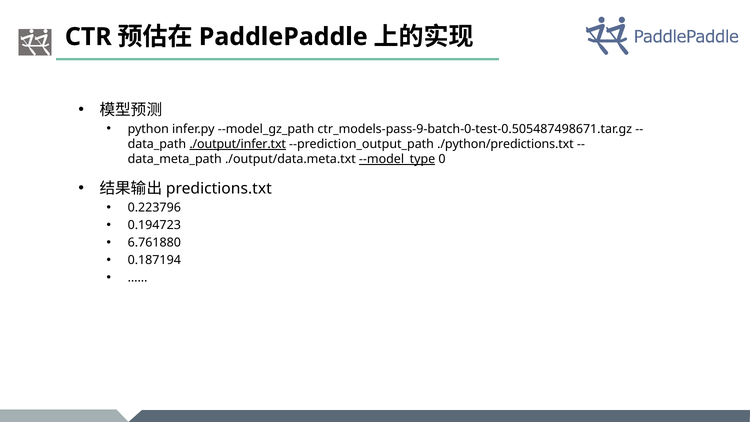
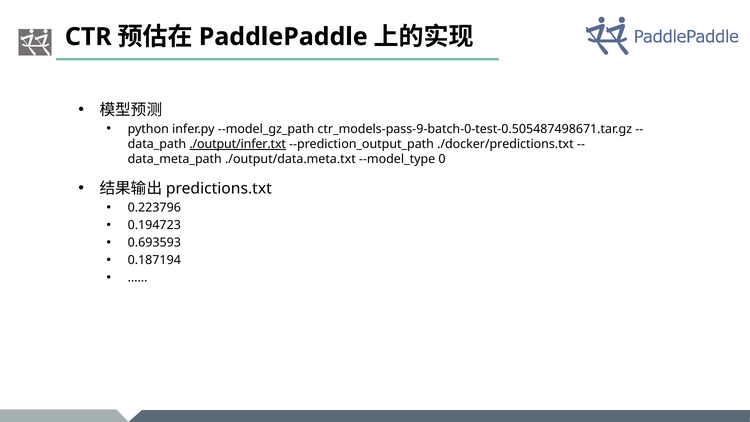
./python/predictions.txt: ./python/predictions.txt -> ./docker/predictions.txt (505, 144)
--model_type underline: present -> none (397, 159)
6.761880: 6.761880 -> 0.693593 (154, 243)
